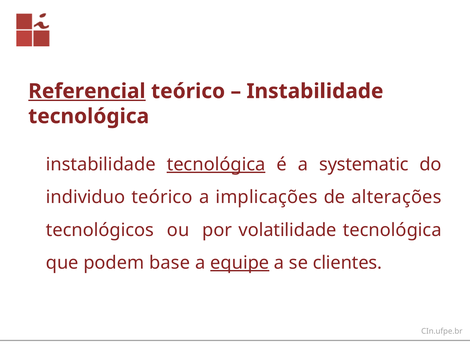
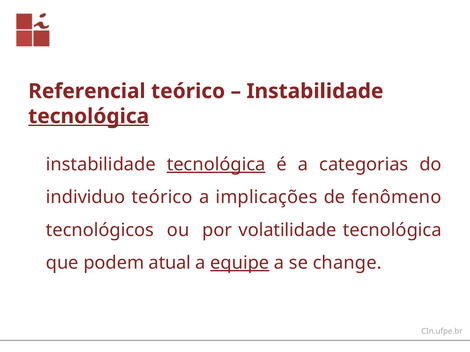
Referencial underline: present -> none (87, 91)
tecnológica underline: none -> present (89, 116)
systematic: systematic -> categorias (364, 165)
alterações: alterações -> fenômeno (396, 198)
base: base -> atual (170, 263)
clientes: clientes -> change (347, 263)
